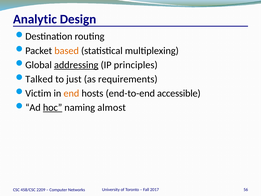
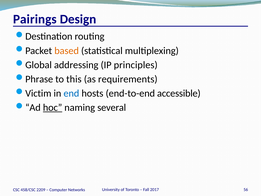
Analytic: Analytic -> Pairings (35, 19)
addressing underline: present -> none (76, 65)
Talked: Talked -> Phrase (39, 79)
just: just -> this (74, 79)
end colour: orange -> blue (71, 93)
almost: almost -> several (112, 107)
